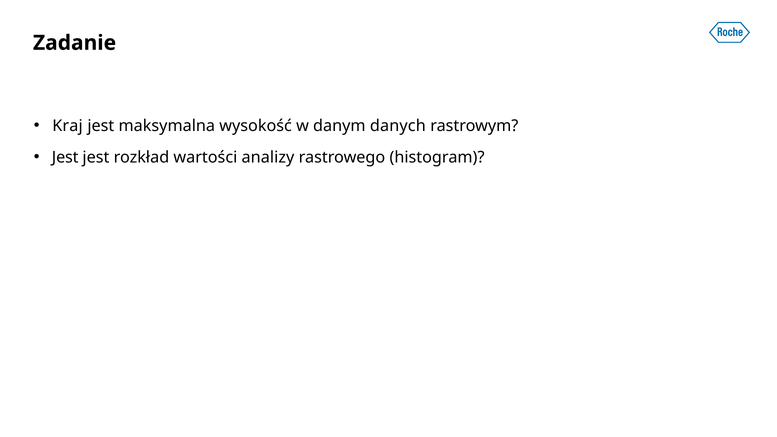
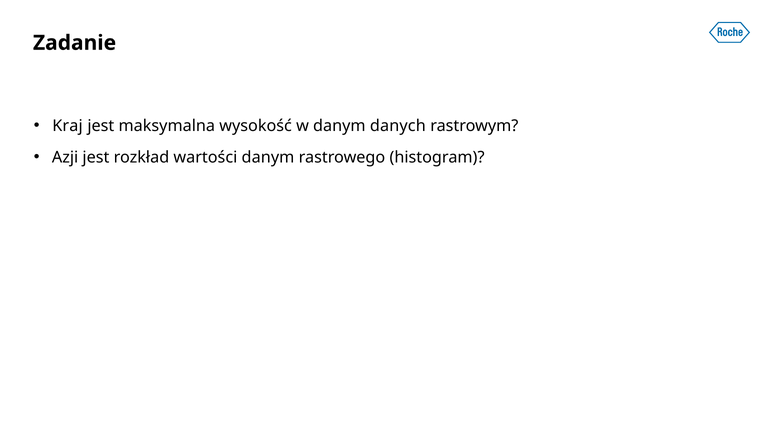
Jest: Jest -> Azji (65, 158)
wartości analizy: analizy -> danym (268, 158)
